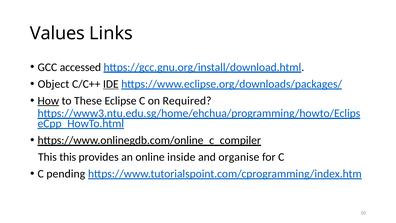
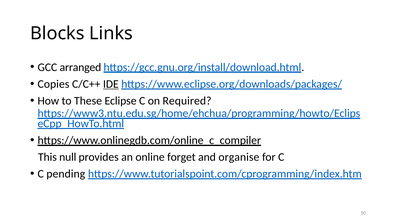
Values: Values -> Blocks (57, 33)
accessed: accessed -> arranged (80, 67)
Object: Object -> Copies (53, 84)
How underline: present -> none (48, 101)
This this: this -> null (68, 157)
inside: inside -> forget (181, 157)
